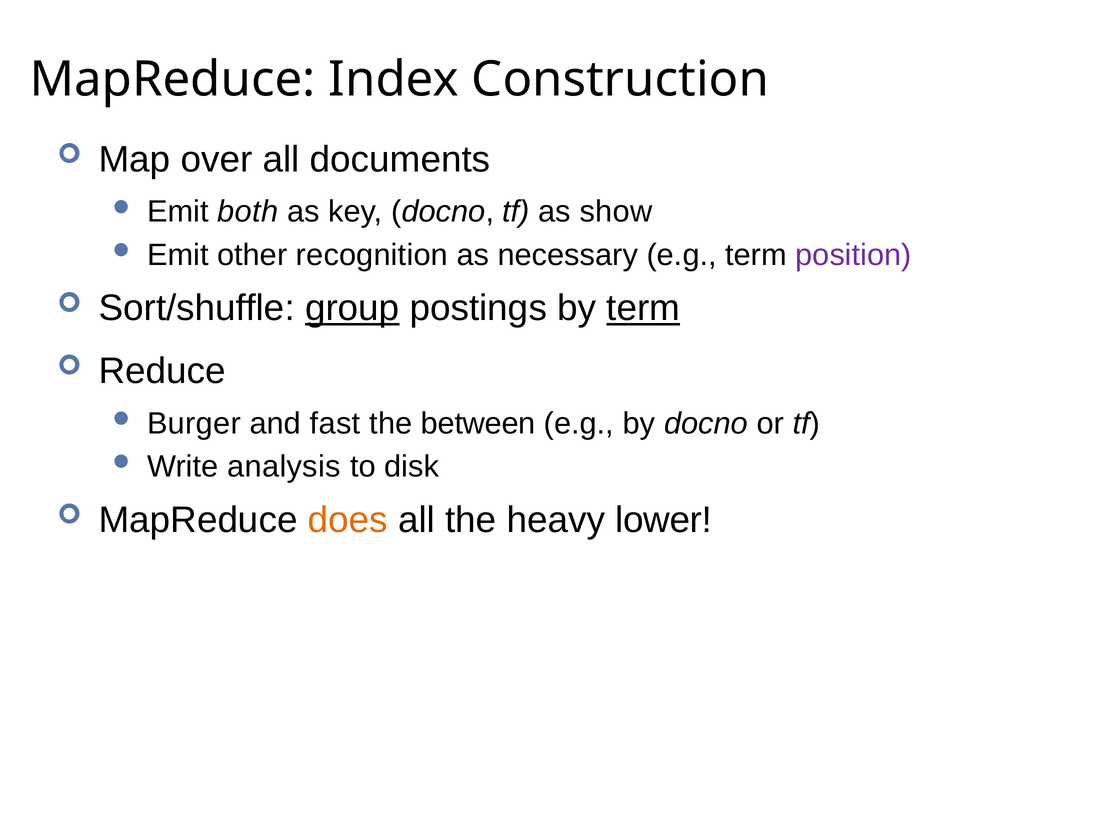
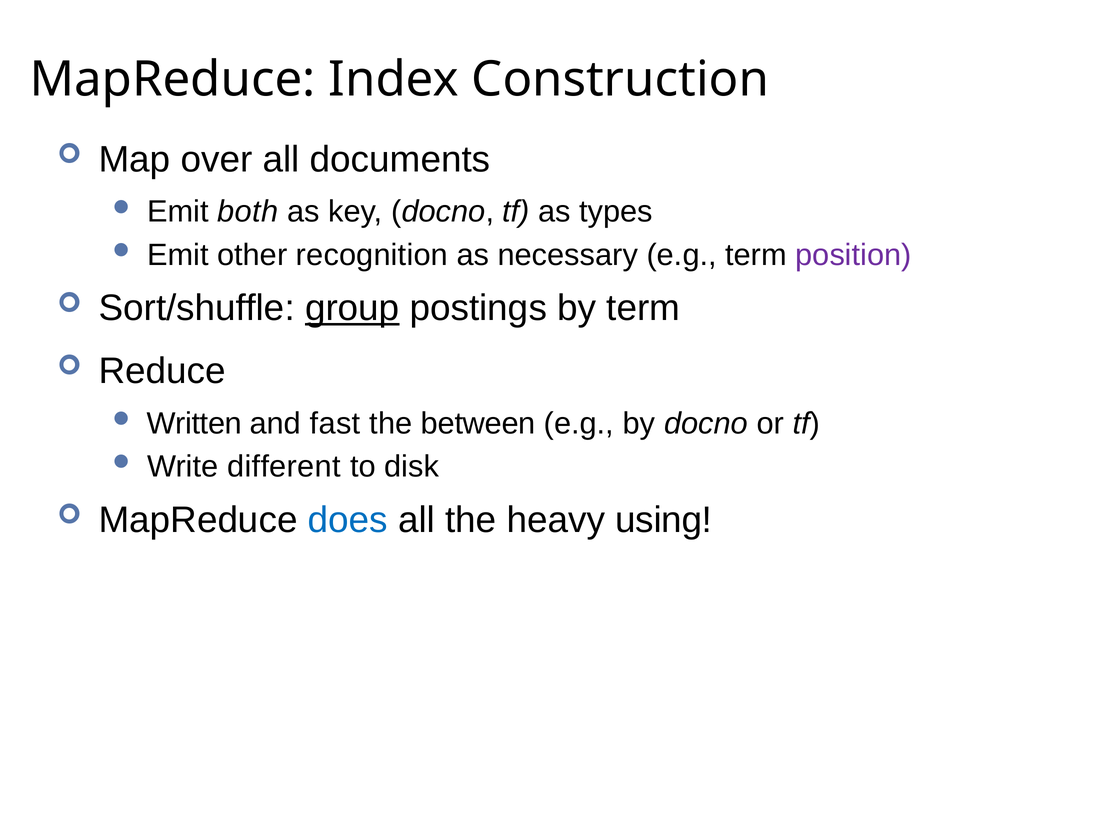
show: show -> types (616, 212)
term underline: present -> none (643, 308)
Burger: Burger -> Written (194, 424)
analysis: analysis -> different (284, 467)
does colour: orange -> blue (348, 520)
lower: lower -> using (664, 520)
